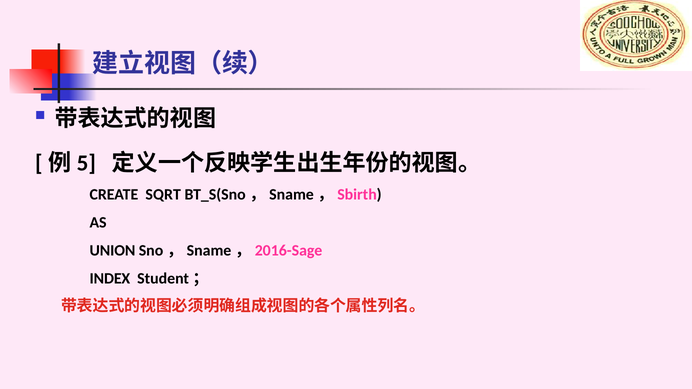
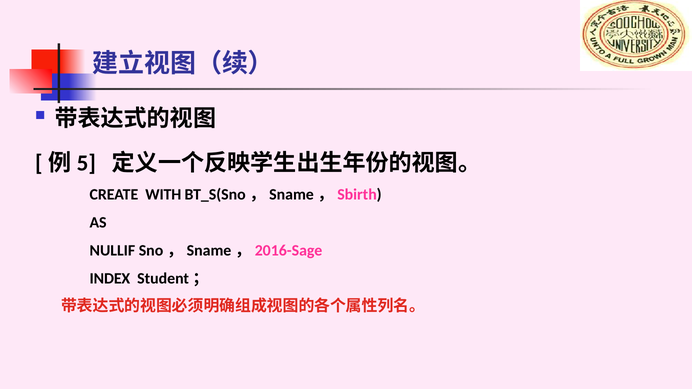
SQRT: SQRT -> WITH (163, 195)
UNION: UNION -> NULLIF (112, 251)
